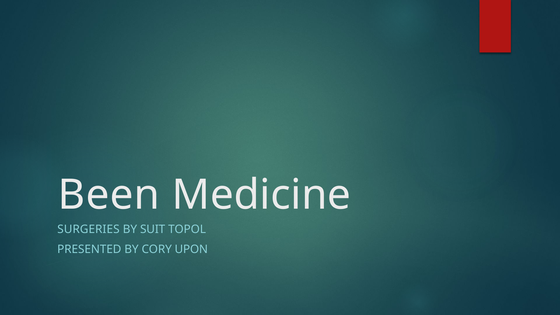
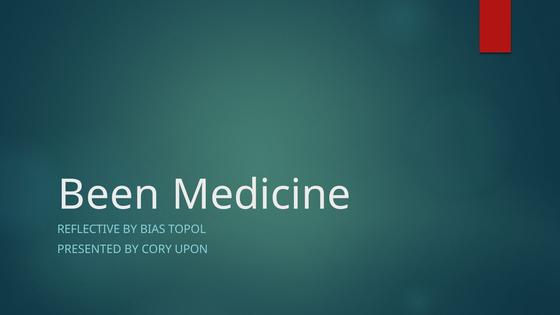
SURGERIES: SURGERIES -> REFLECTIVE (89, 229)
SUIT: SUIT -> BIAS (153, 229)
